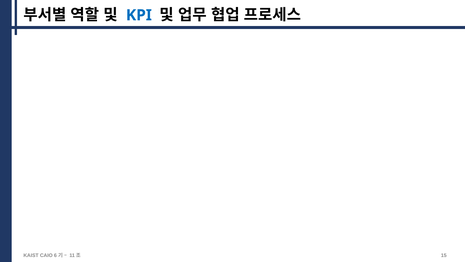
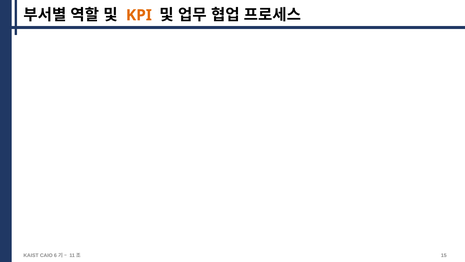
KPI colour: blue -> orange (139, 15)
